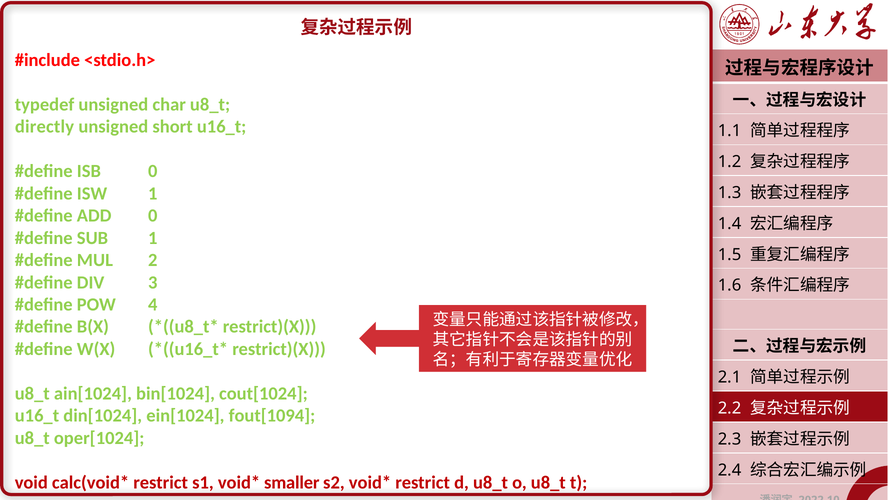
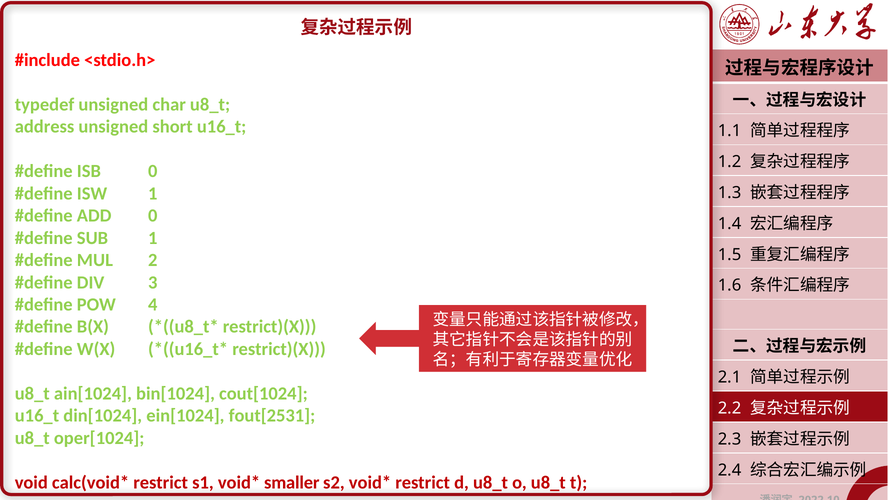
directly: directly -> address (45, 127)
fout[1094: fout[1094 -> fout[2531 (272, 415)
